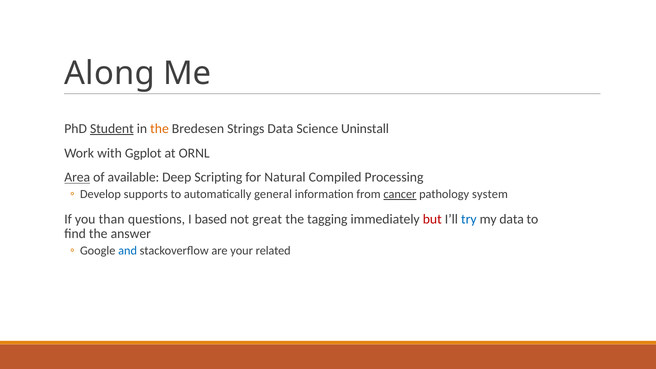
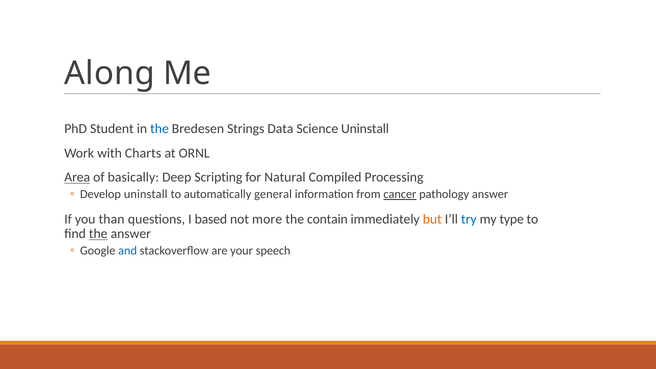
Student underline: present -> none (112, 129)
the colour: orange -> blue (160, 129)
Ggplot: Ggplot -> Charts (143, 153)
available: available -> basically (133, 177)
Develop supports: supports -> uninstall (146, 194)
pathology system: system -> answer (490, 194)
great: great -> more (267, 219)
tagging: tagging -> contain (327, 219)
but colour: red -> orange (432, 219)
my data: data -> type (512, 219)
the underline: none -> present (98, 234)
related: related -> speech (273, 251)
